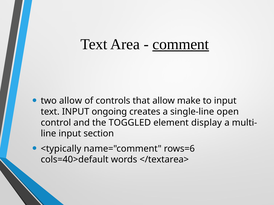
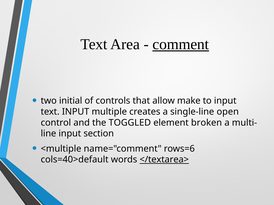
two allow: allow -> initial (71, 101)
ongoing: ongoing -> multiple (109, 112)
display: display -> broken (207, 123)
<typically: <typically -> <multiple (61, 149)
</textarea> underline: none -> present (164, 160)
